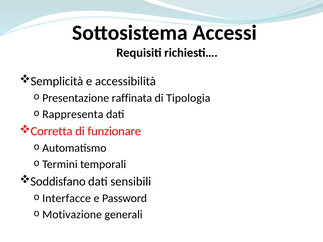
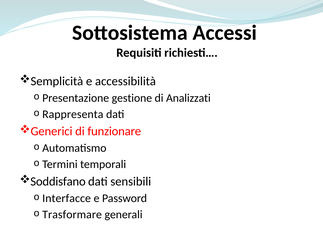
raffinata: raffinata -> gestione (132, 98)
Tipologia: Tipologia -> Analizzati (188, 98)
Corretta: Corretta -> Generici (52, 131)
Motivazione: Motivazione -> Trasformare (72, 215)
